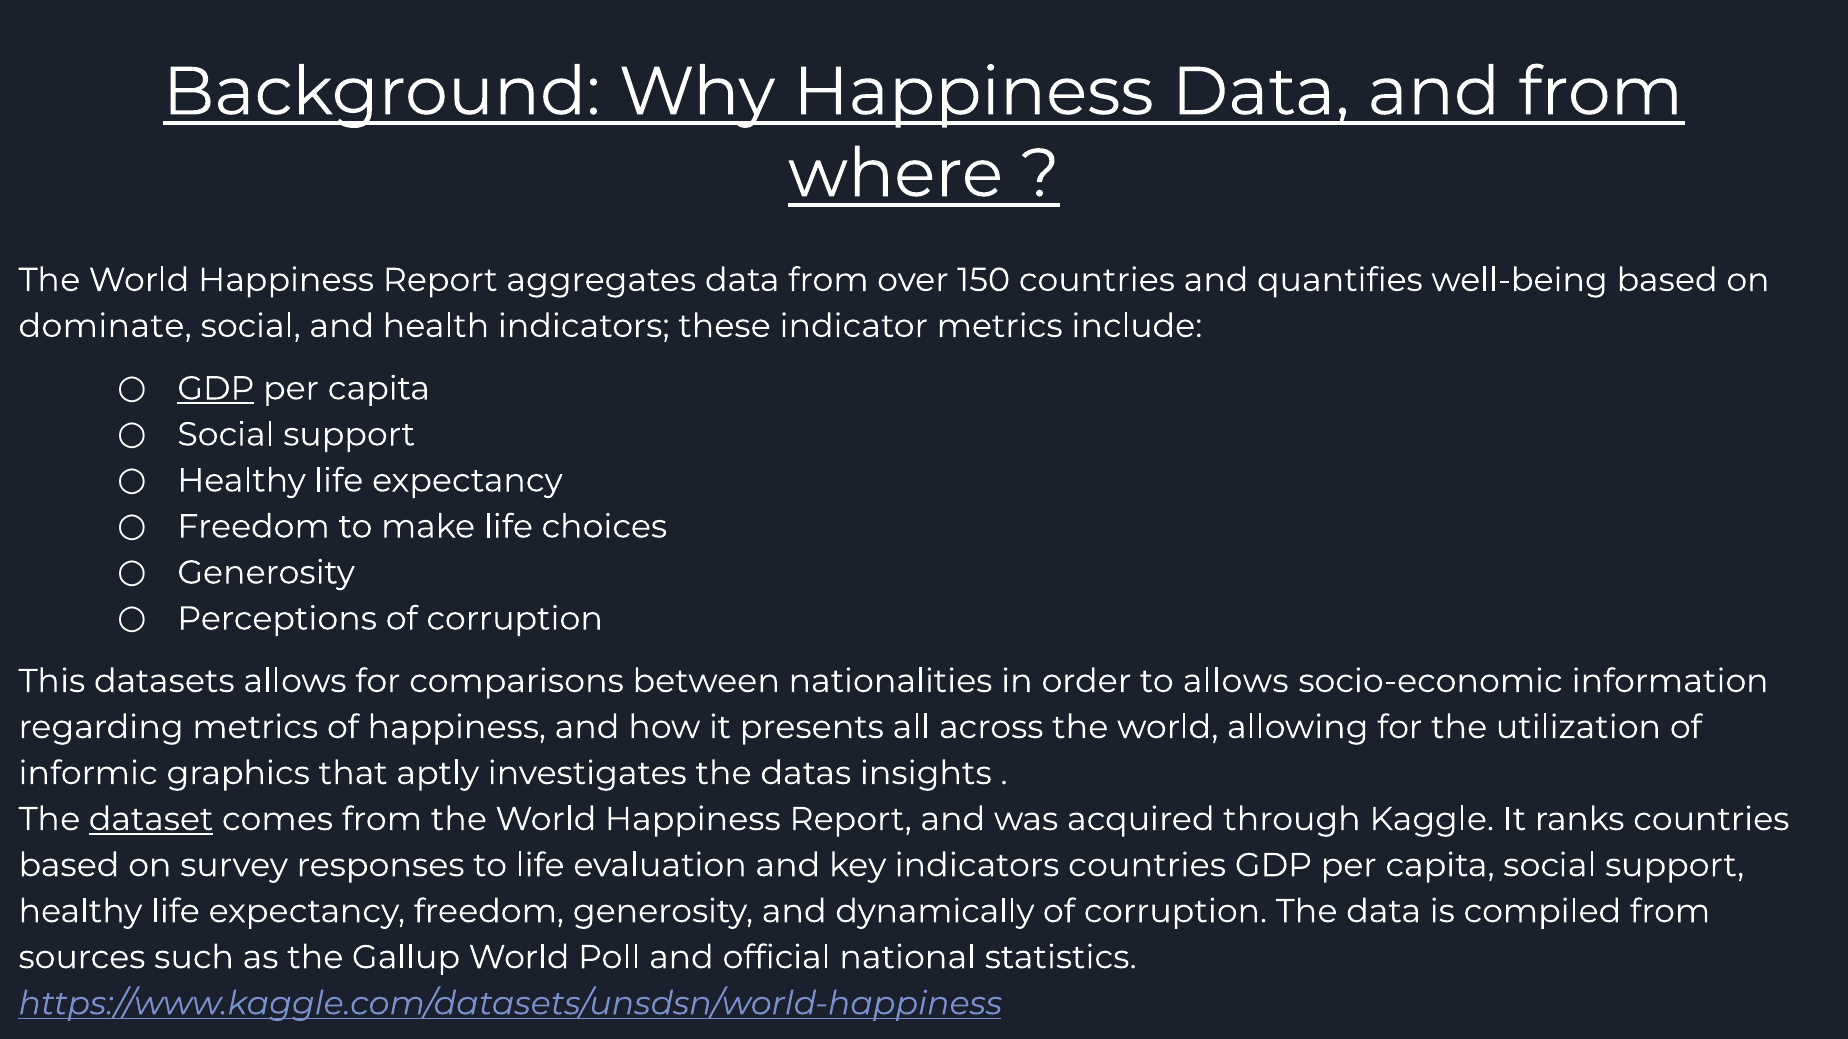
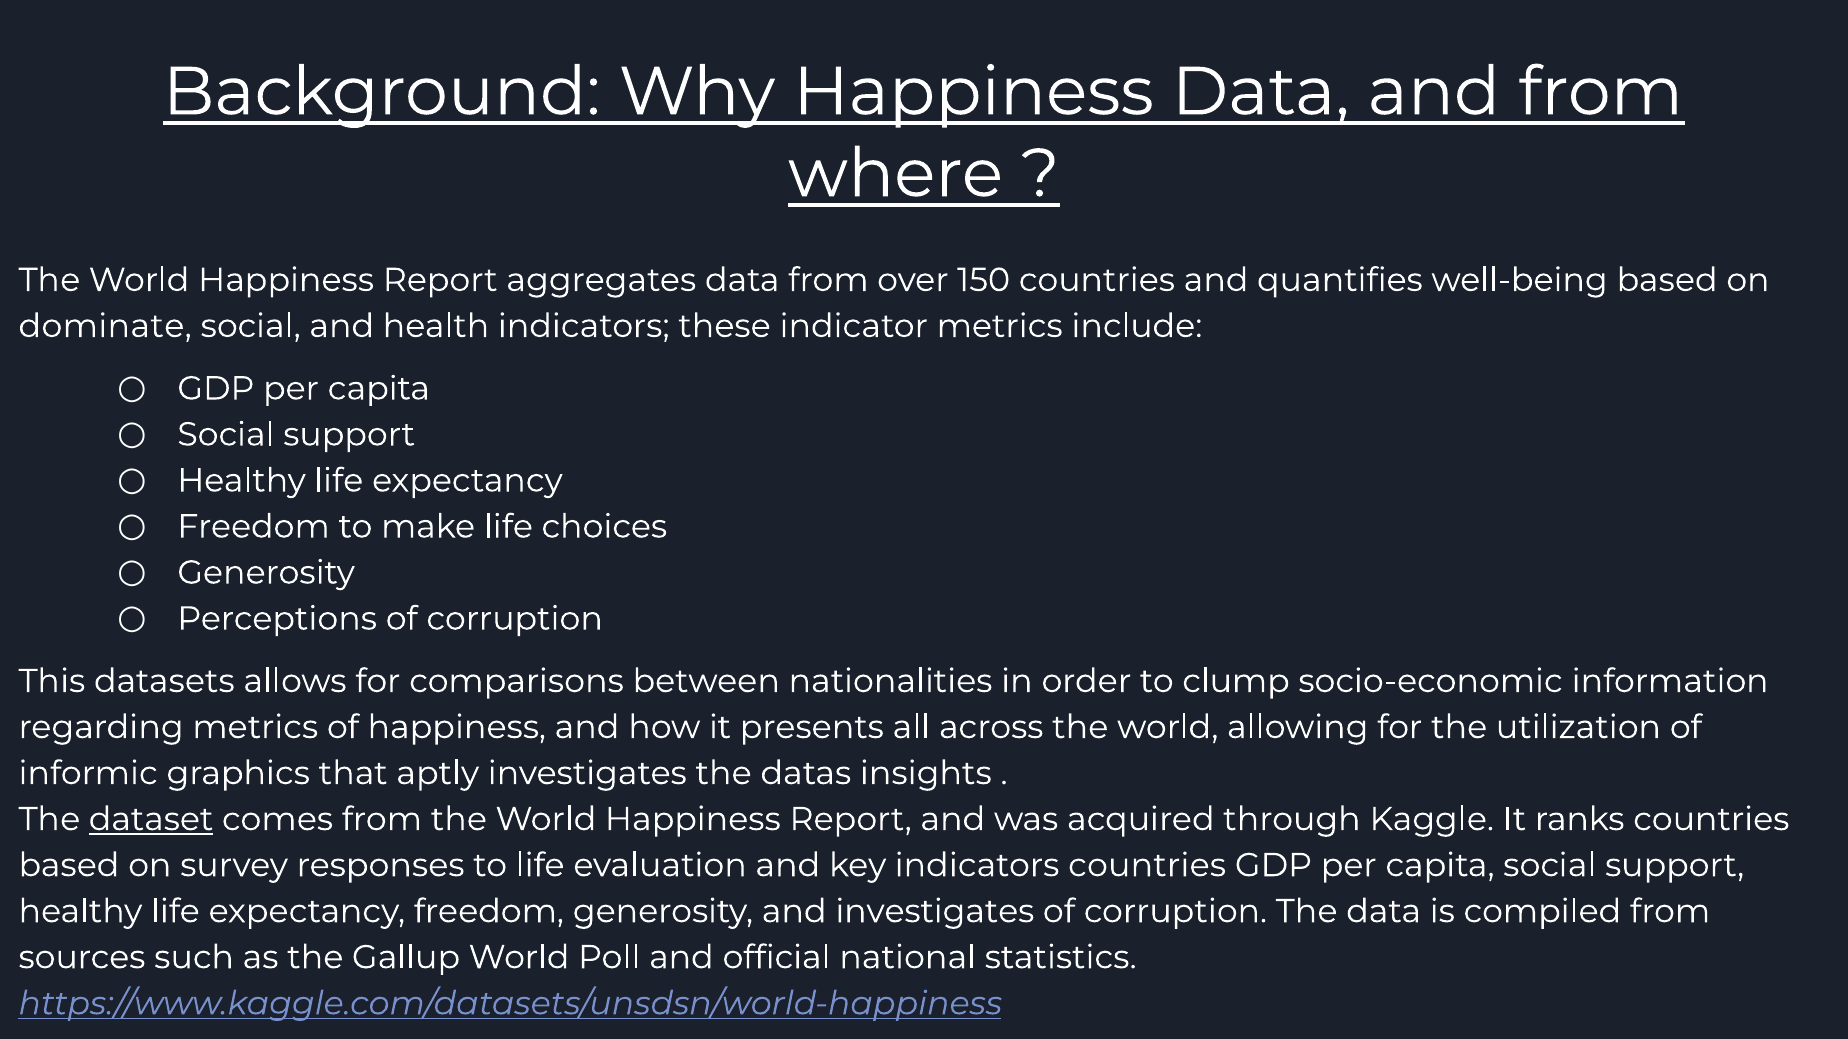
GDP underline: present -> none (216, 389)
to allows: allows -> clump (1236, 681)
and dynamically: dynamically -> investigates (935, 912)
